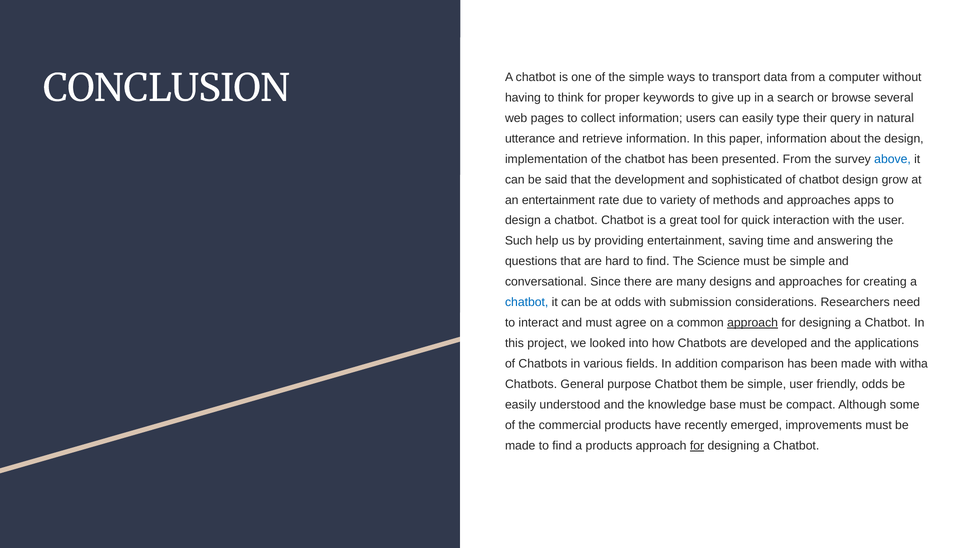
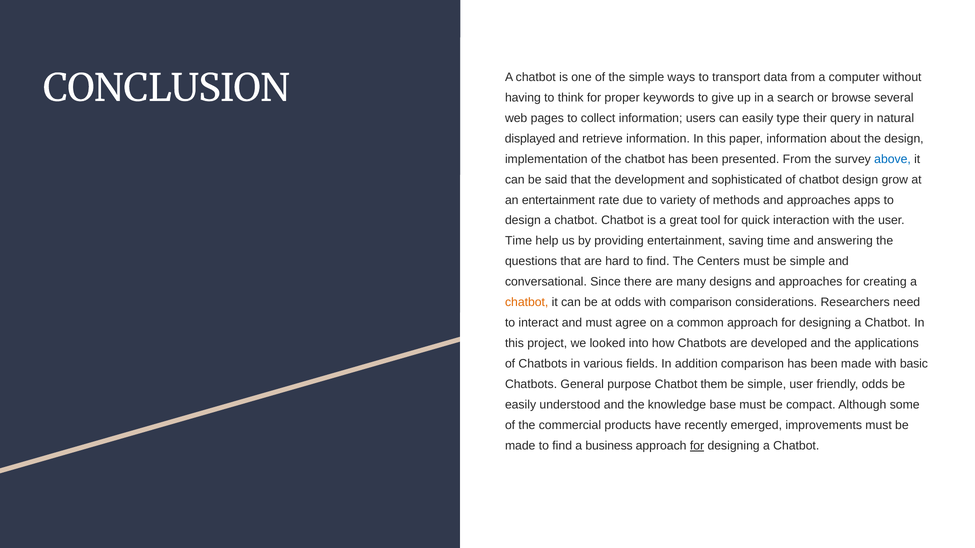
utterance: utterance -> displayed (530, 139)
Such: Such -> Time (519, 241)
Science: Science -> Centers (718, 262)
chatbot colour: blue -> orange (527, 303)
with submission: submission -> comparison (701, 303)
approach underline: present -> none (753, 323)
witha: witha -> basic (914, 364)
a products: products -> business (609, 446)
